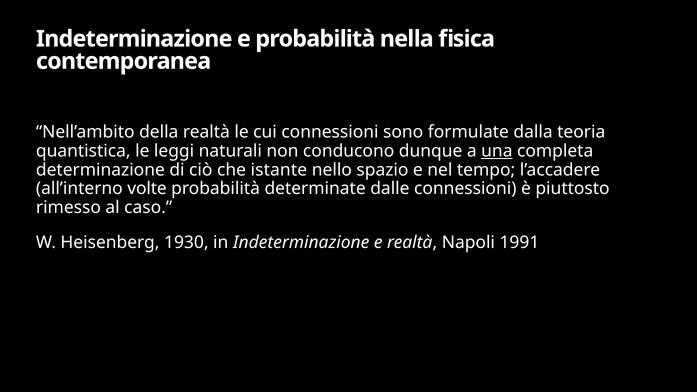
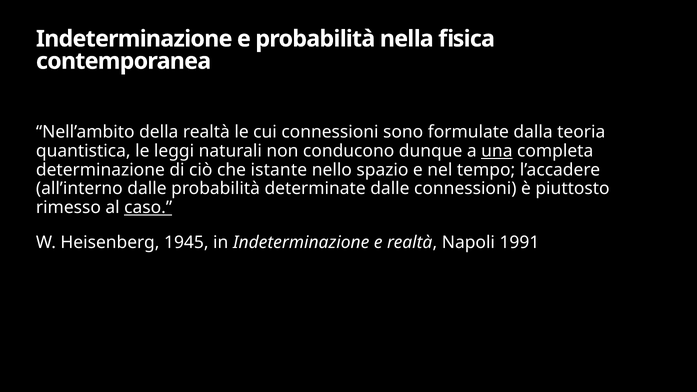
all’interno volte: volte -> dalle (147, 189)
caso underline: none -> present (148, 207)
1930: 1930 -> 1945 (186, 243)
